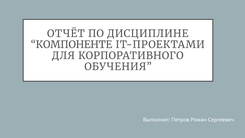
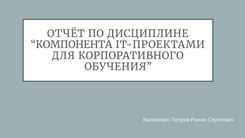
КОМПОНЕНТЕ: КОМПОНЕНТЕ -> КОМПОНЕНТА (72, 45)
